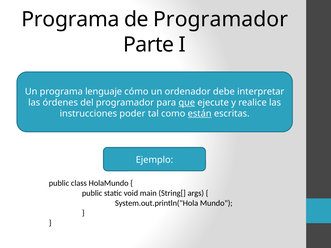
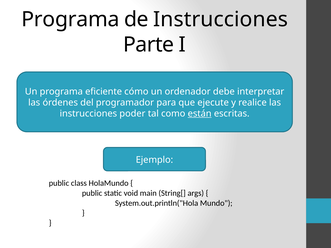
de Programador: Programador -> Instrucciones (221, 19)
lenguaje: lenguaje -> eficiente (104, 92)
que underline: present -> none (187, 103)
